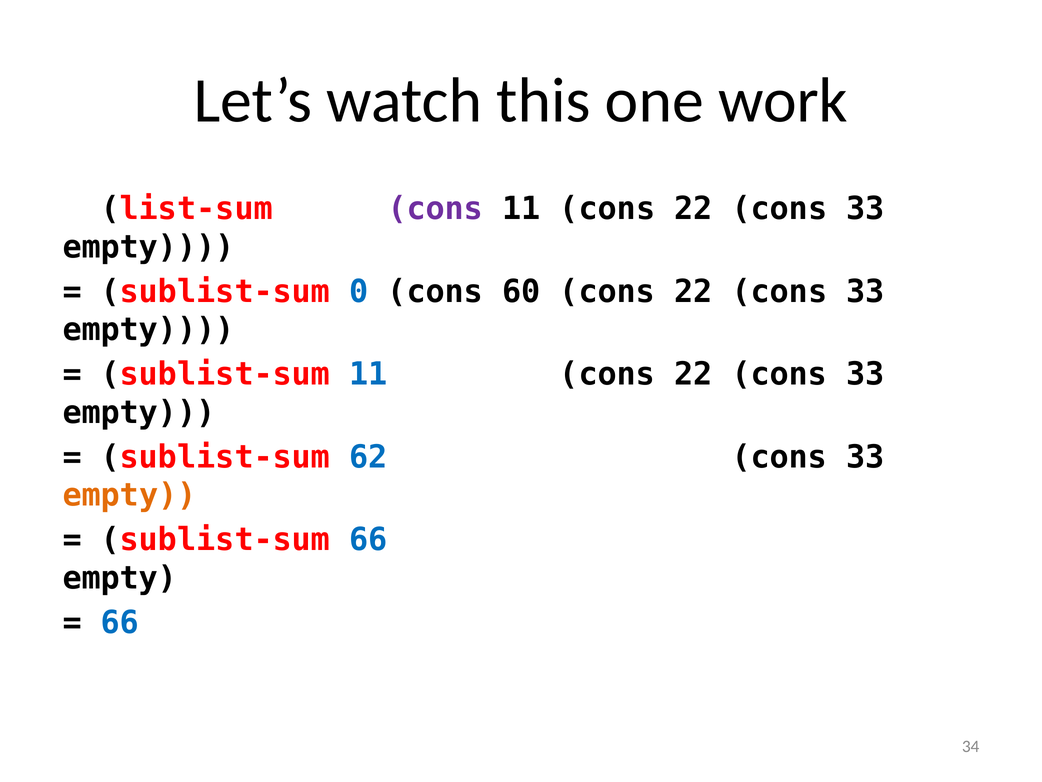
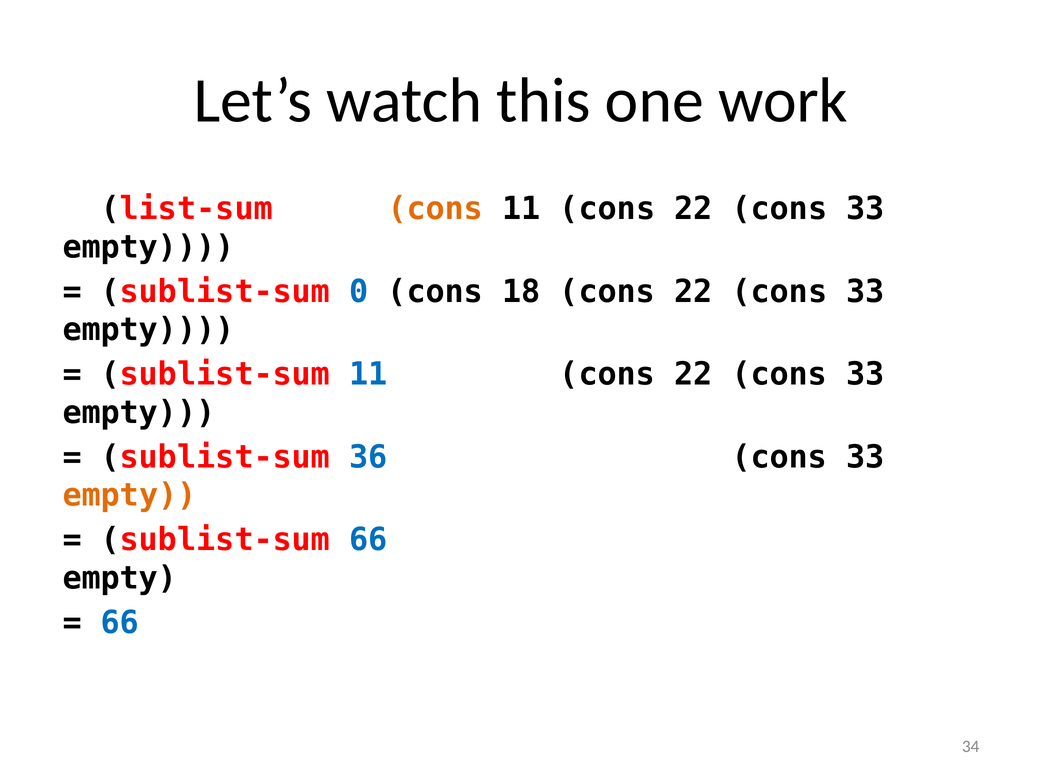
cons colour: purple -> orange (435, 209)
60: 60 -> 18 (521, 292)
62: 62 -> 36 (368, 457)
